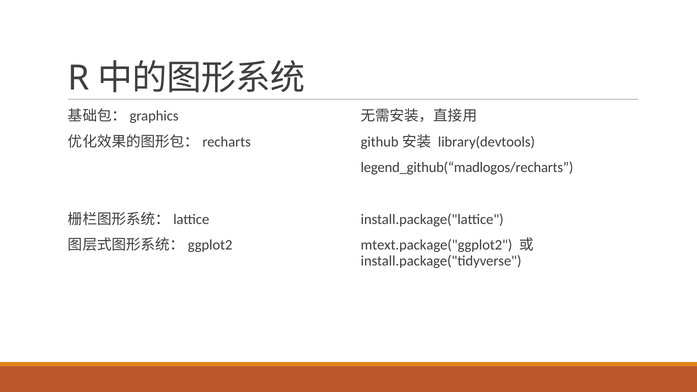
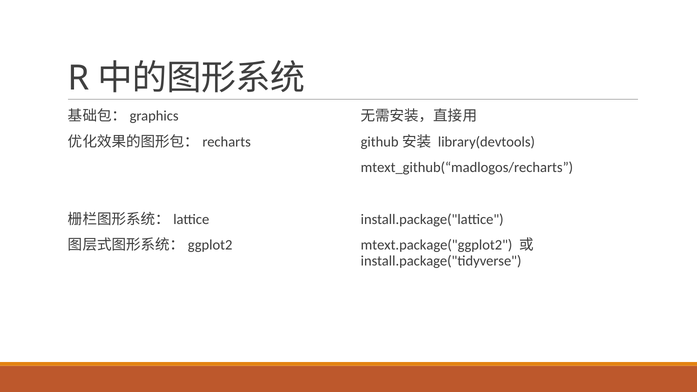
legend_github(“madlogos/recharts: legend_github(“madlogos/recharts -> mtext_github(“madlogos/recharts (467, 168)
